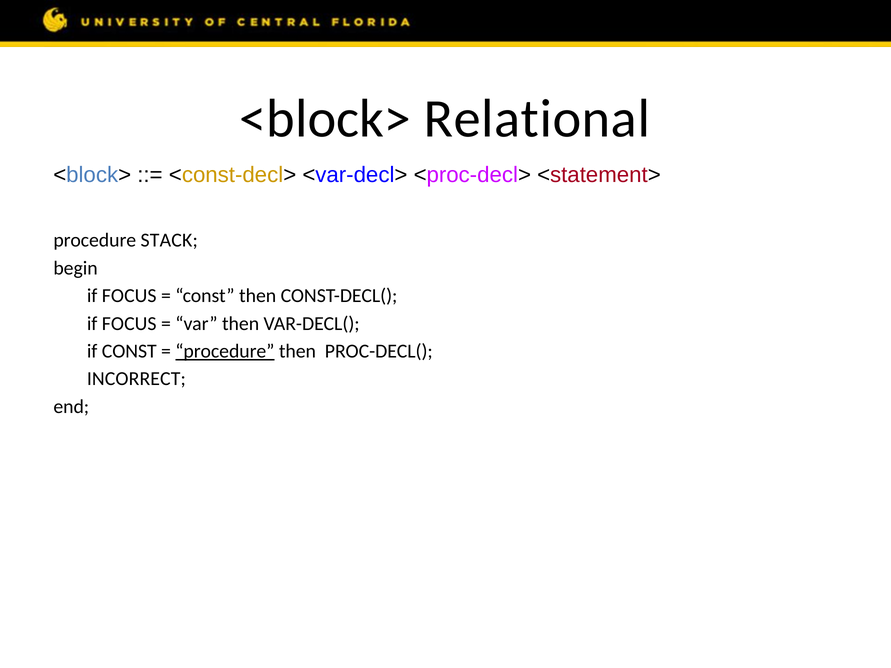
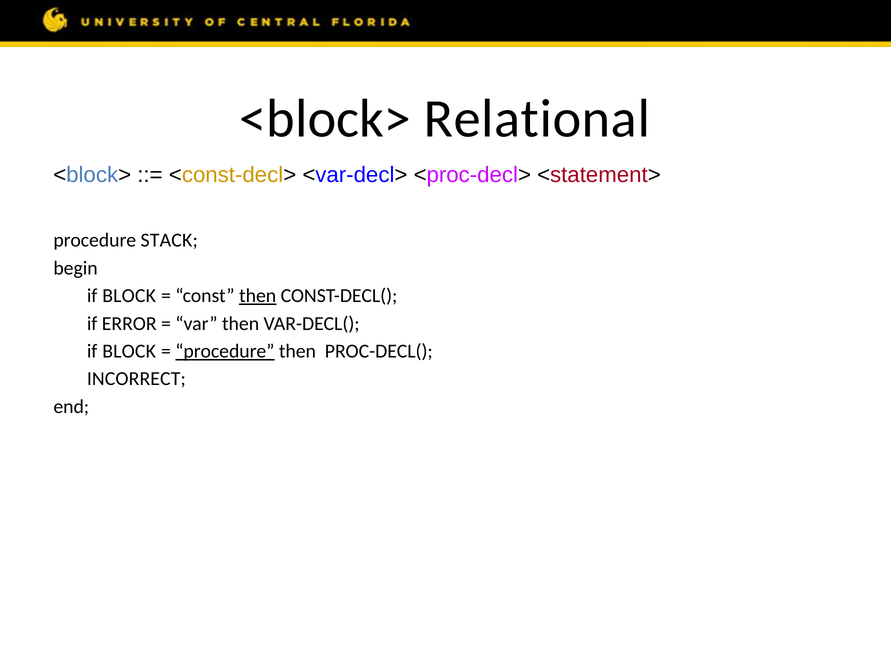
FOCUS: FOCUS -> BLOCK (129, 296)
then underline: none -> present (258, 296)
FOCUS: FOCUS -> ERROR (129, 324)
CONST: CONST -> BLOCK (129, 351)
